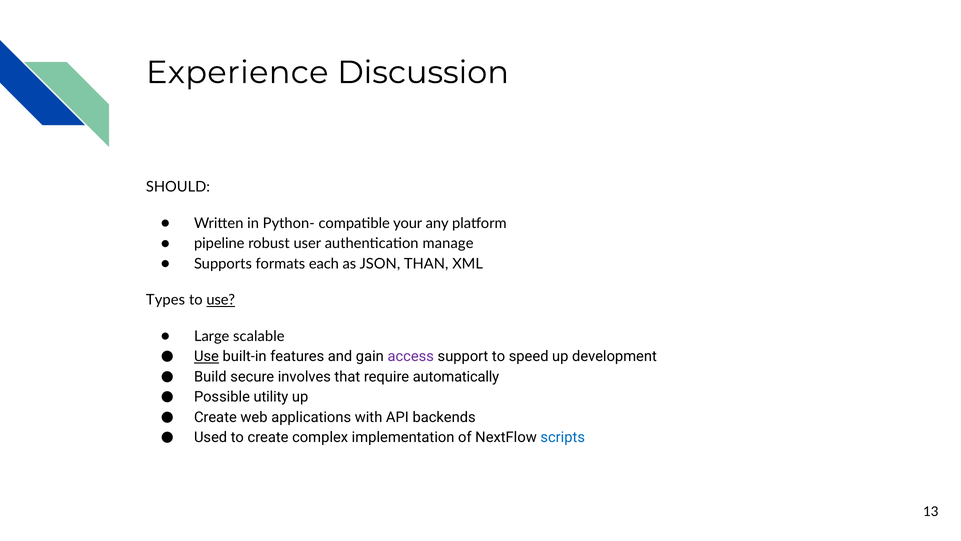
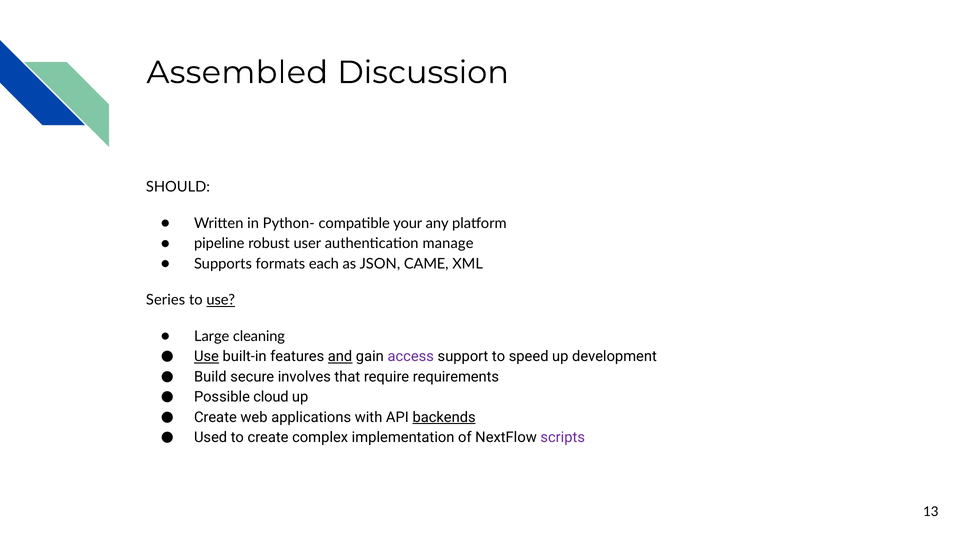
Experience: Experience -> Assembled (237, 72)
THAN: THAN -> CAME (426, 264)
Types: Types -> Series (166, 300)
scalable: scalable -> cleaning (259, 336)
and underline: none -> present (340, 356)
automatically: automatically -> requirements (456, 376)
utility: utility -> cloud (271, 397)
backends underline: none -> present (444, 417)
scripts colour: blue -> purple (563, 437)
